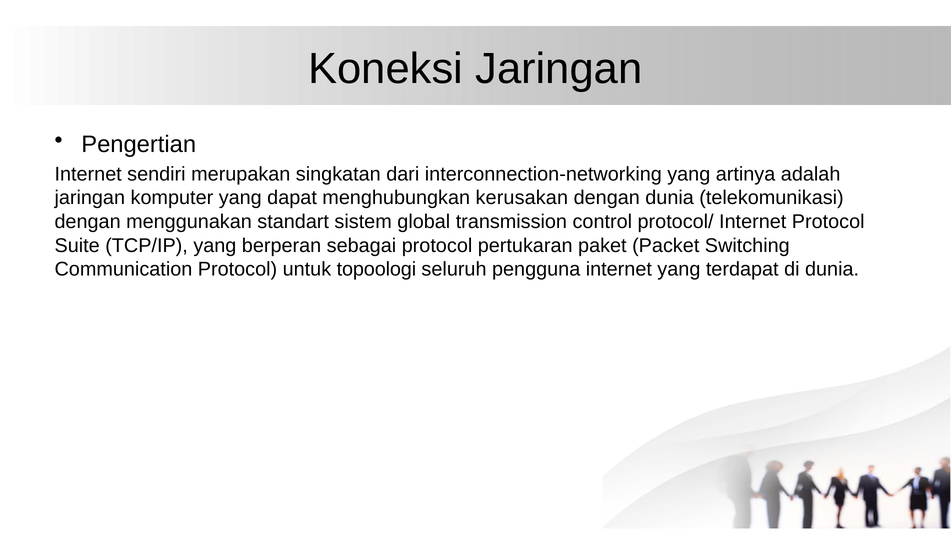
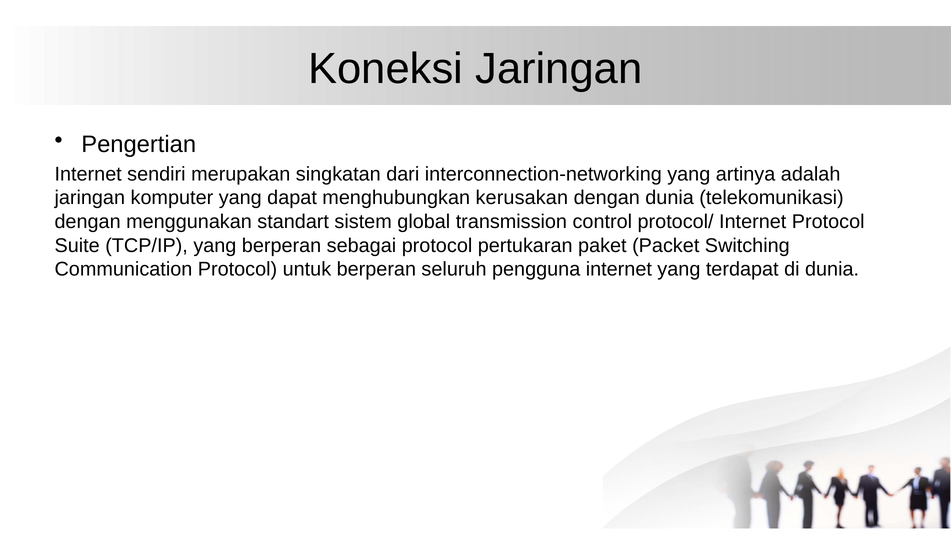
untuk topoologi: topoologi -> berperan (376, 269)
